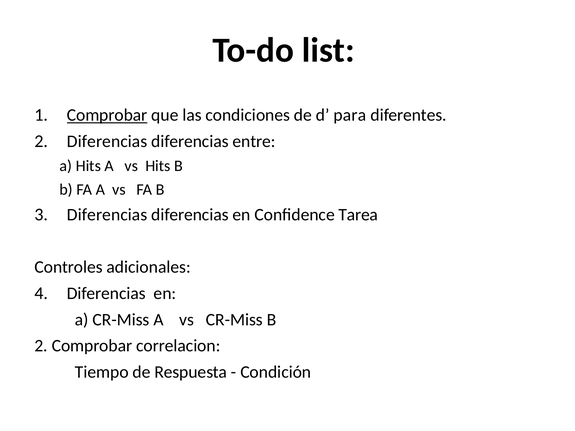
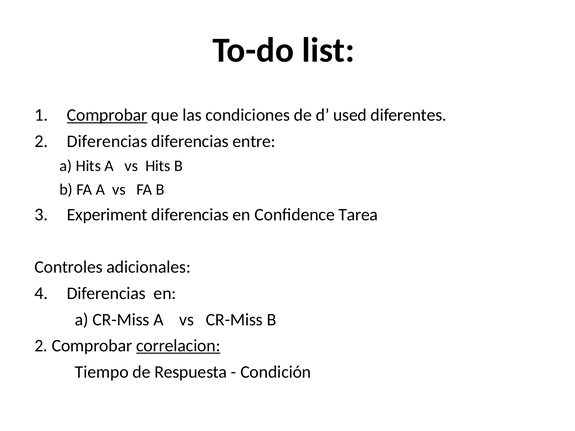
para: para -> used (350, 115)
Diferencias: Diferencias -> Experiment (107, 215)
correlacion underline: none -> present (178, 346)
